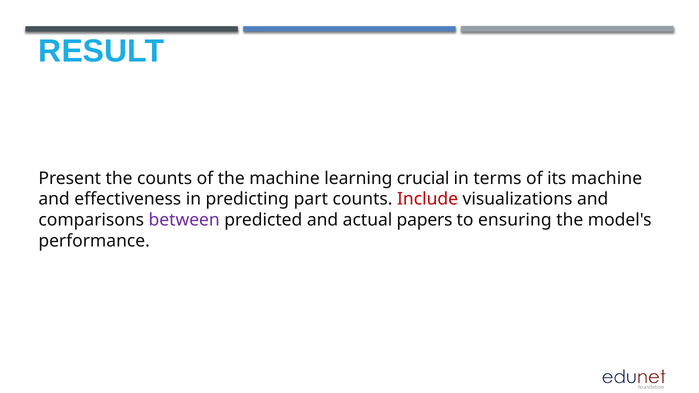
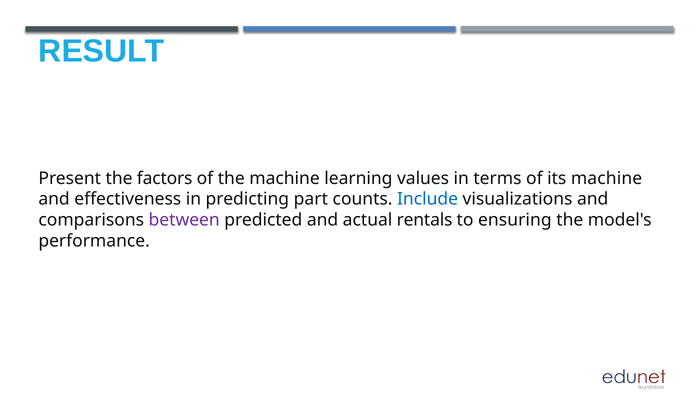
the counts: counts -> factors (165, 178)
crucial: crucial -> values (423, 178)
Include colour: red -> blue (428, 199)
papers: papers -> rentals (425, 220)
